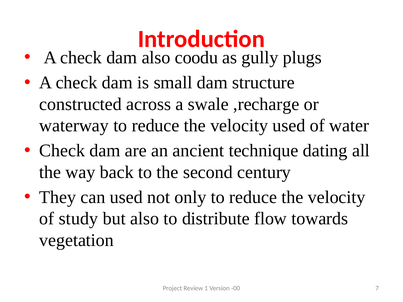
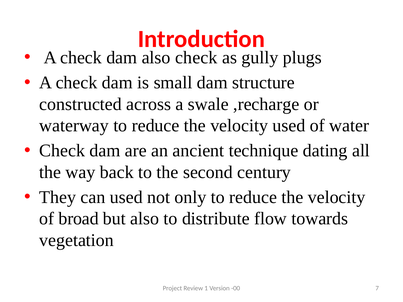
also coodu: coodu -> check (196, 58)
study: study -> broad (79, 219)
